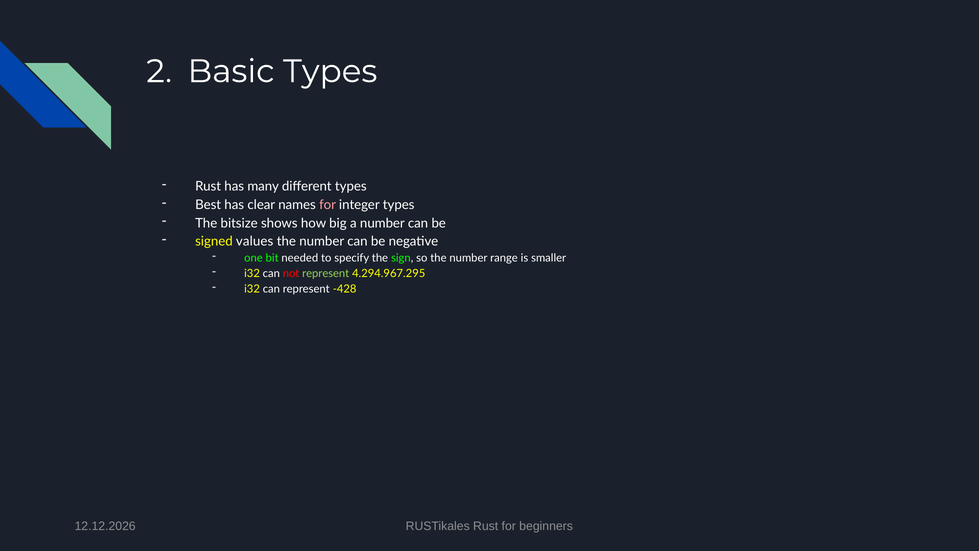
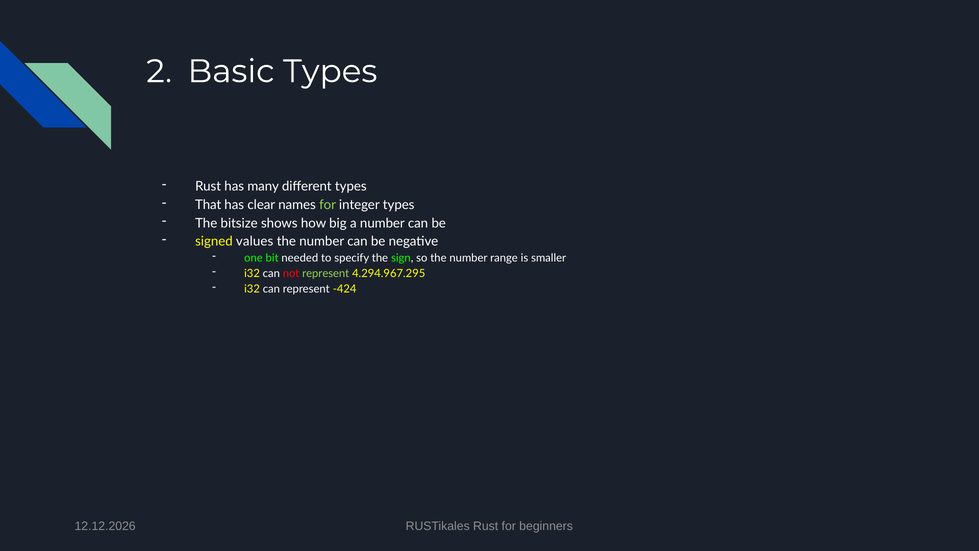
Best: Best -> That (208, 205)
for colour: pink -> light green (328, 205)
-428: -428 -> -424 (345, 289)
